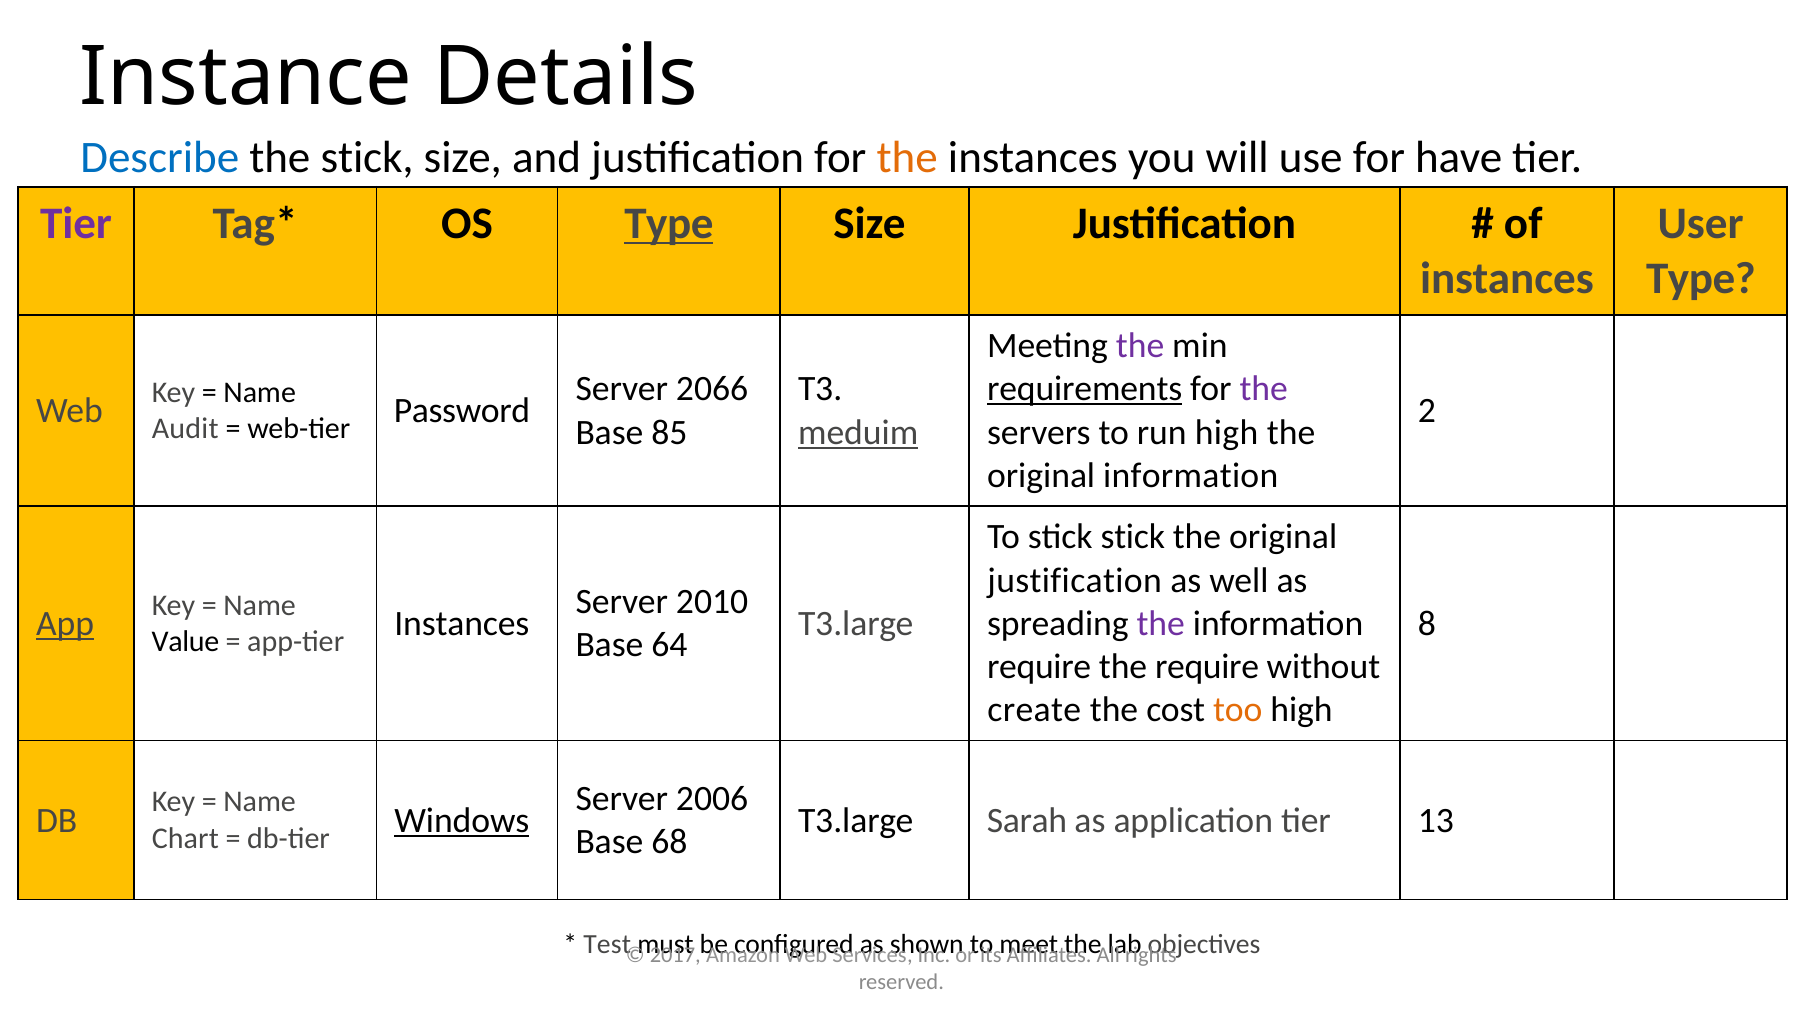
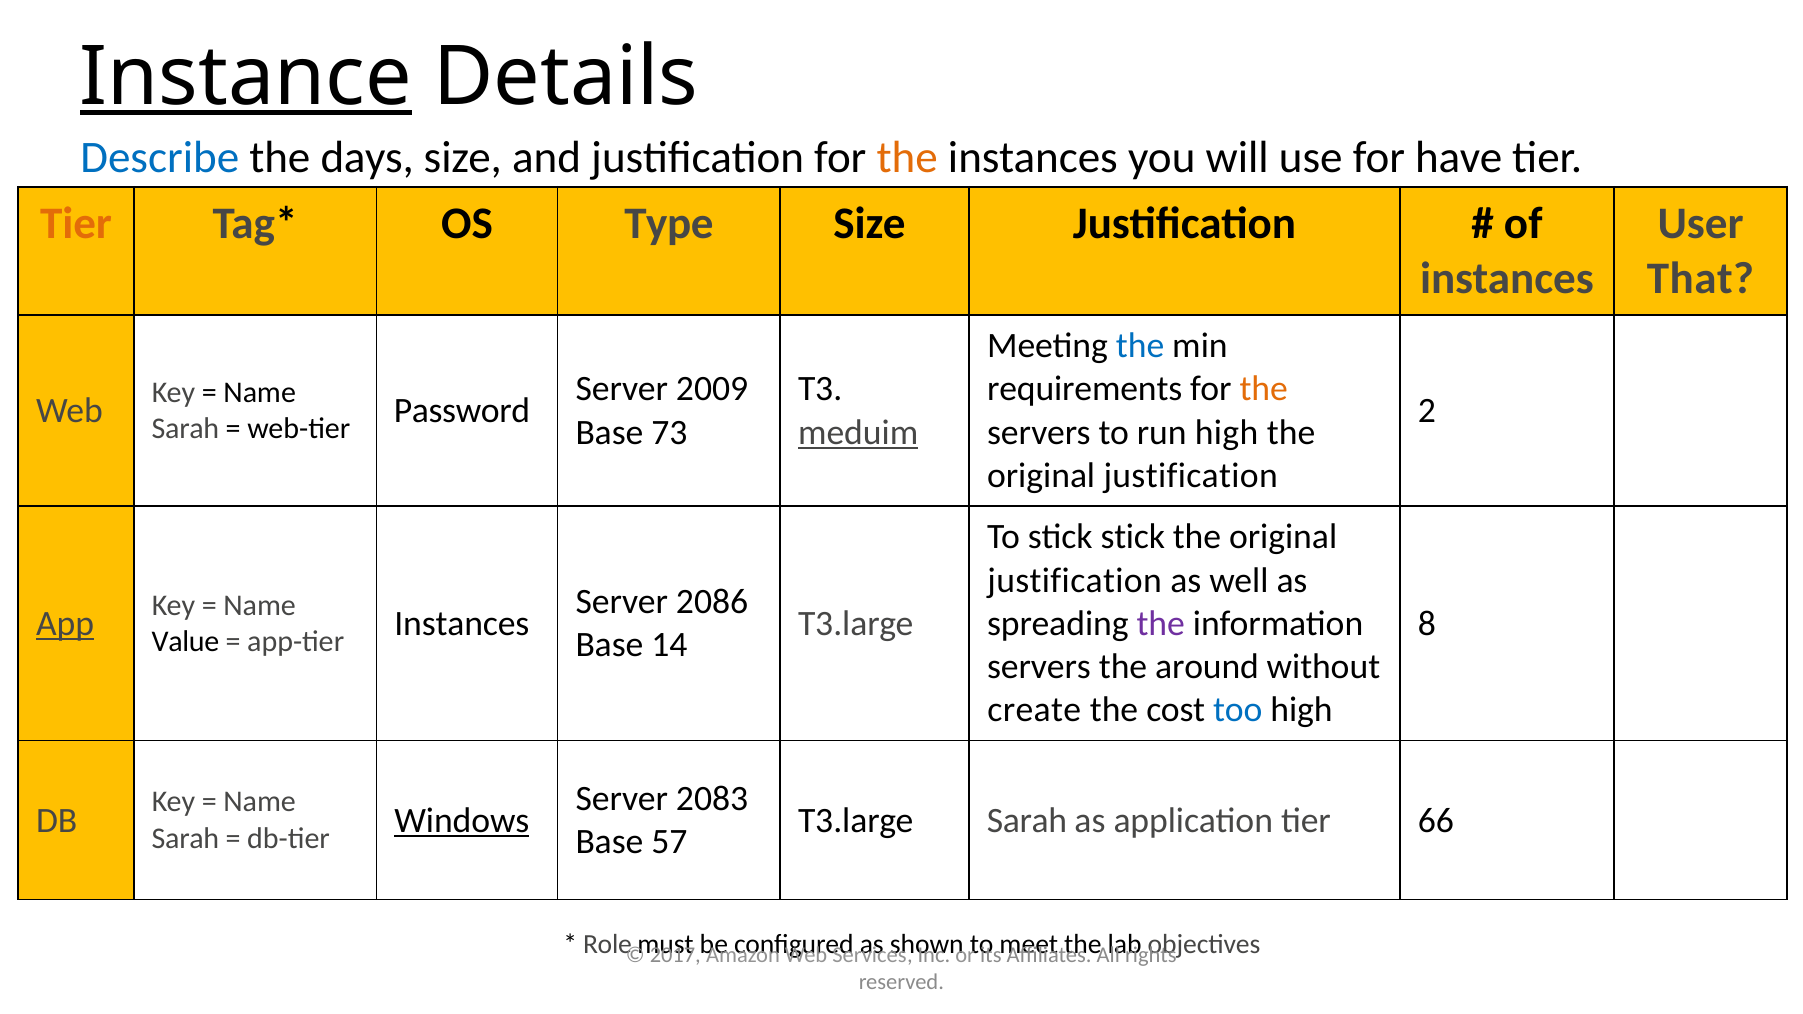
Instance underline: none -> present (246, 77)
the stick: stick -> days (367, 158)
Tier colour: purple -> orange (76, 224)
Type underline: present -> none (669, 224)
Type: Type -> That (1700, 279)
the colour: purple -> blue (1140, 346)
2066: 2066 -> 2009 (712, 389)
requirements underline: present -> none (1085, 389)
the colour: purple -> orange (1264, 389)
Audit: Audit -> Sarah (185, 429)
85: 85 -> 73 (669, 432)
information: information -> justification (1191, 476)
2010: 2010 -> 2086 (712, 602)
64: 64 -> 14 (669, 645)
require: require -> servers (1039, 667)
the require: require -> around (1207, 667)
too colour: orange -> blue (1238, 710)
2006: 2006 -> 2083 (712, 799)
13: 13 -> 66 (1436, 821)
Chart: Chart -> Sarah (185, 839)
68: 68 -> 57 (669, 842)
Test: Test -> Role (607, 945)
